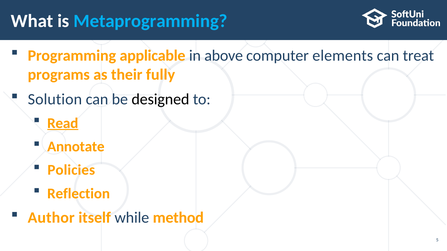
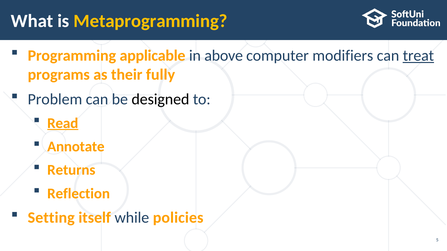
Metaprogramming colour: light blue -> yellow (151, 21)
elements: elements -> modifiers (343, 56)
treat underline: none -> present (418, 56)
Solution: Solution -> Problem (55, 99)
Policies: Policies -> Returns (71, 170)
Author: Author -> Setting (51, 218)
method: method -> policies (178, 218)
